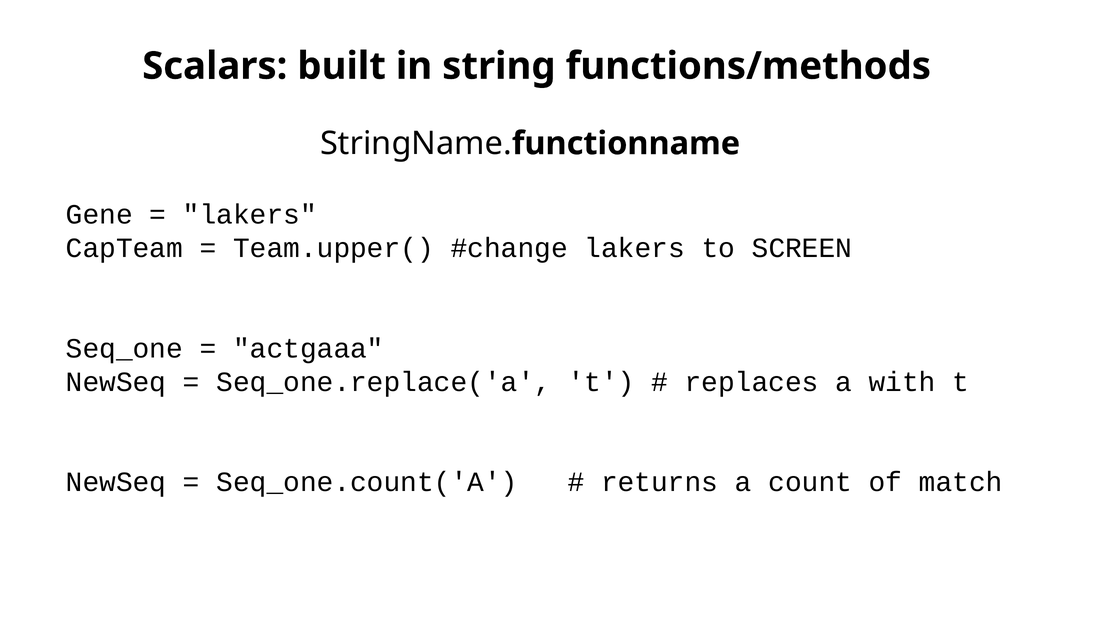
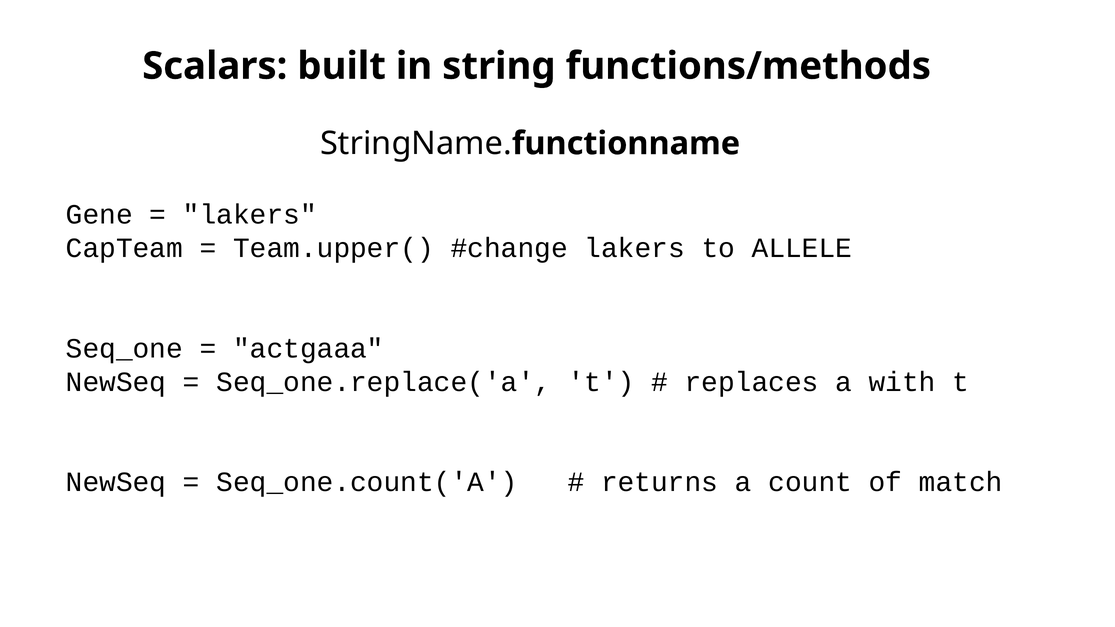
SCREEN: SCREEN -> ALLELE (802, 248)
